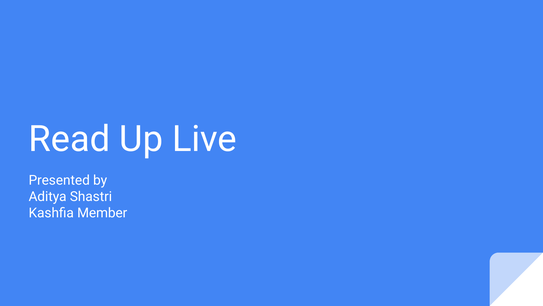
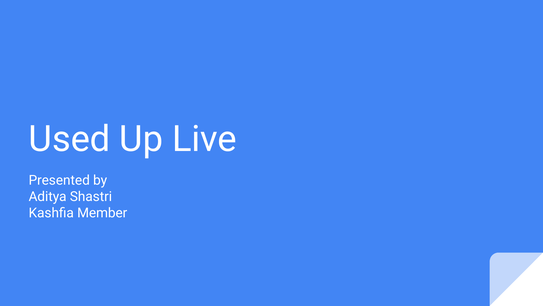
Read: Read -> Used (69, 139)
